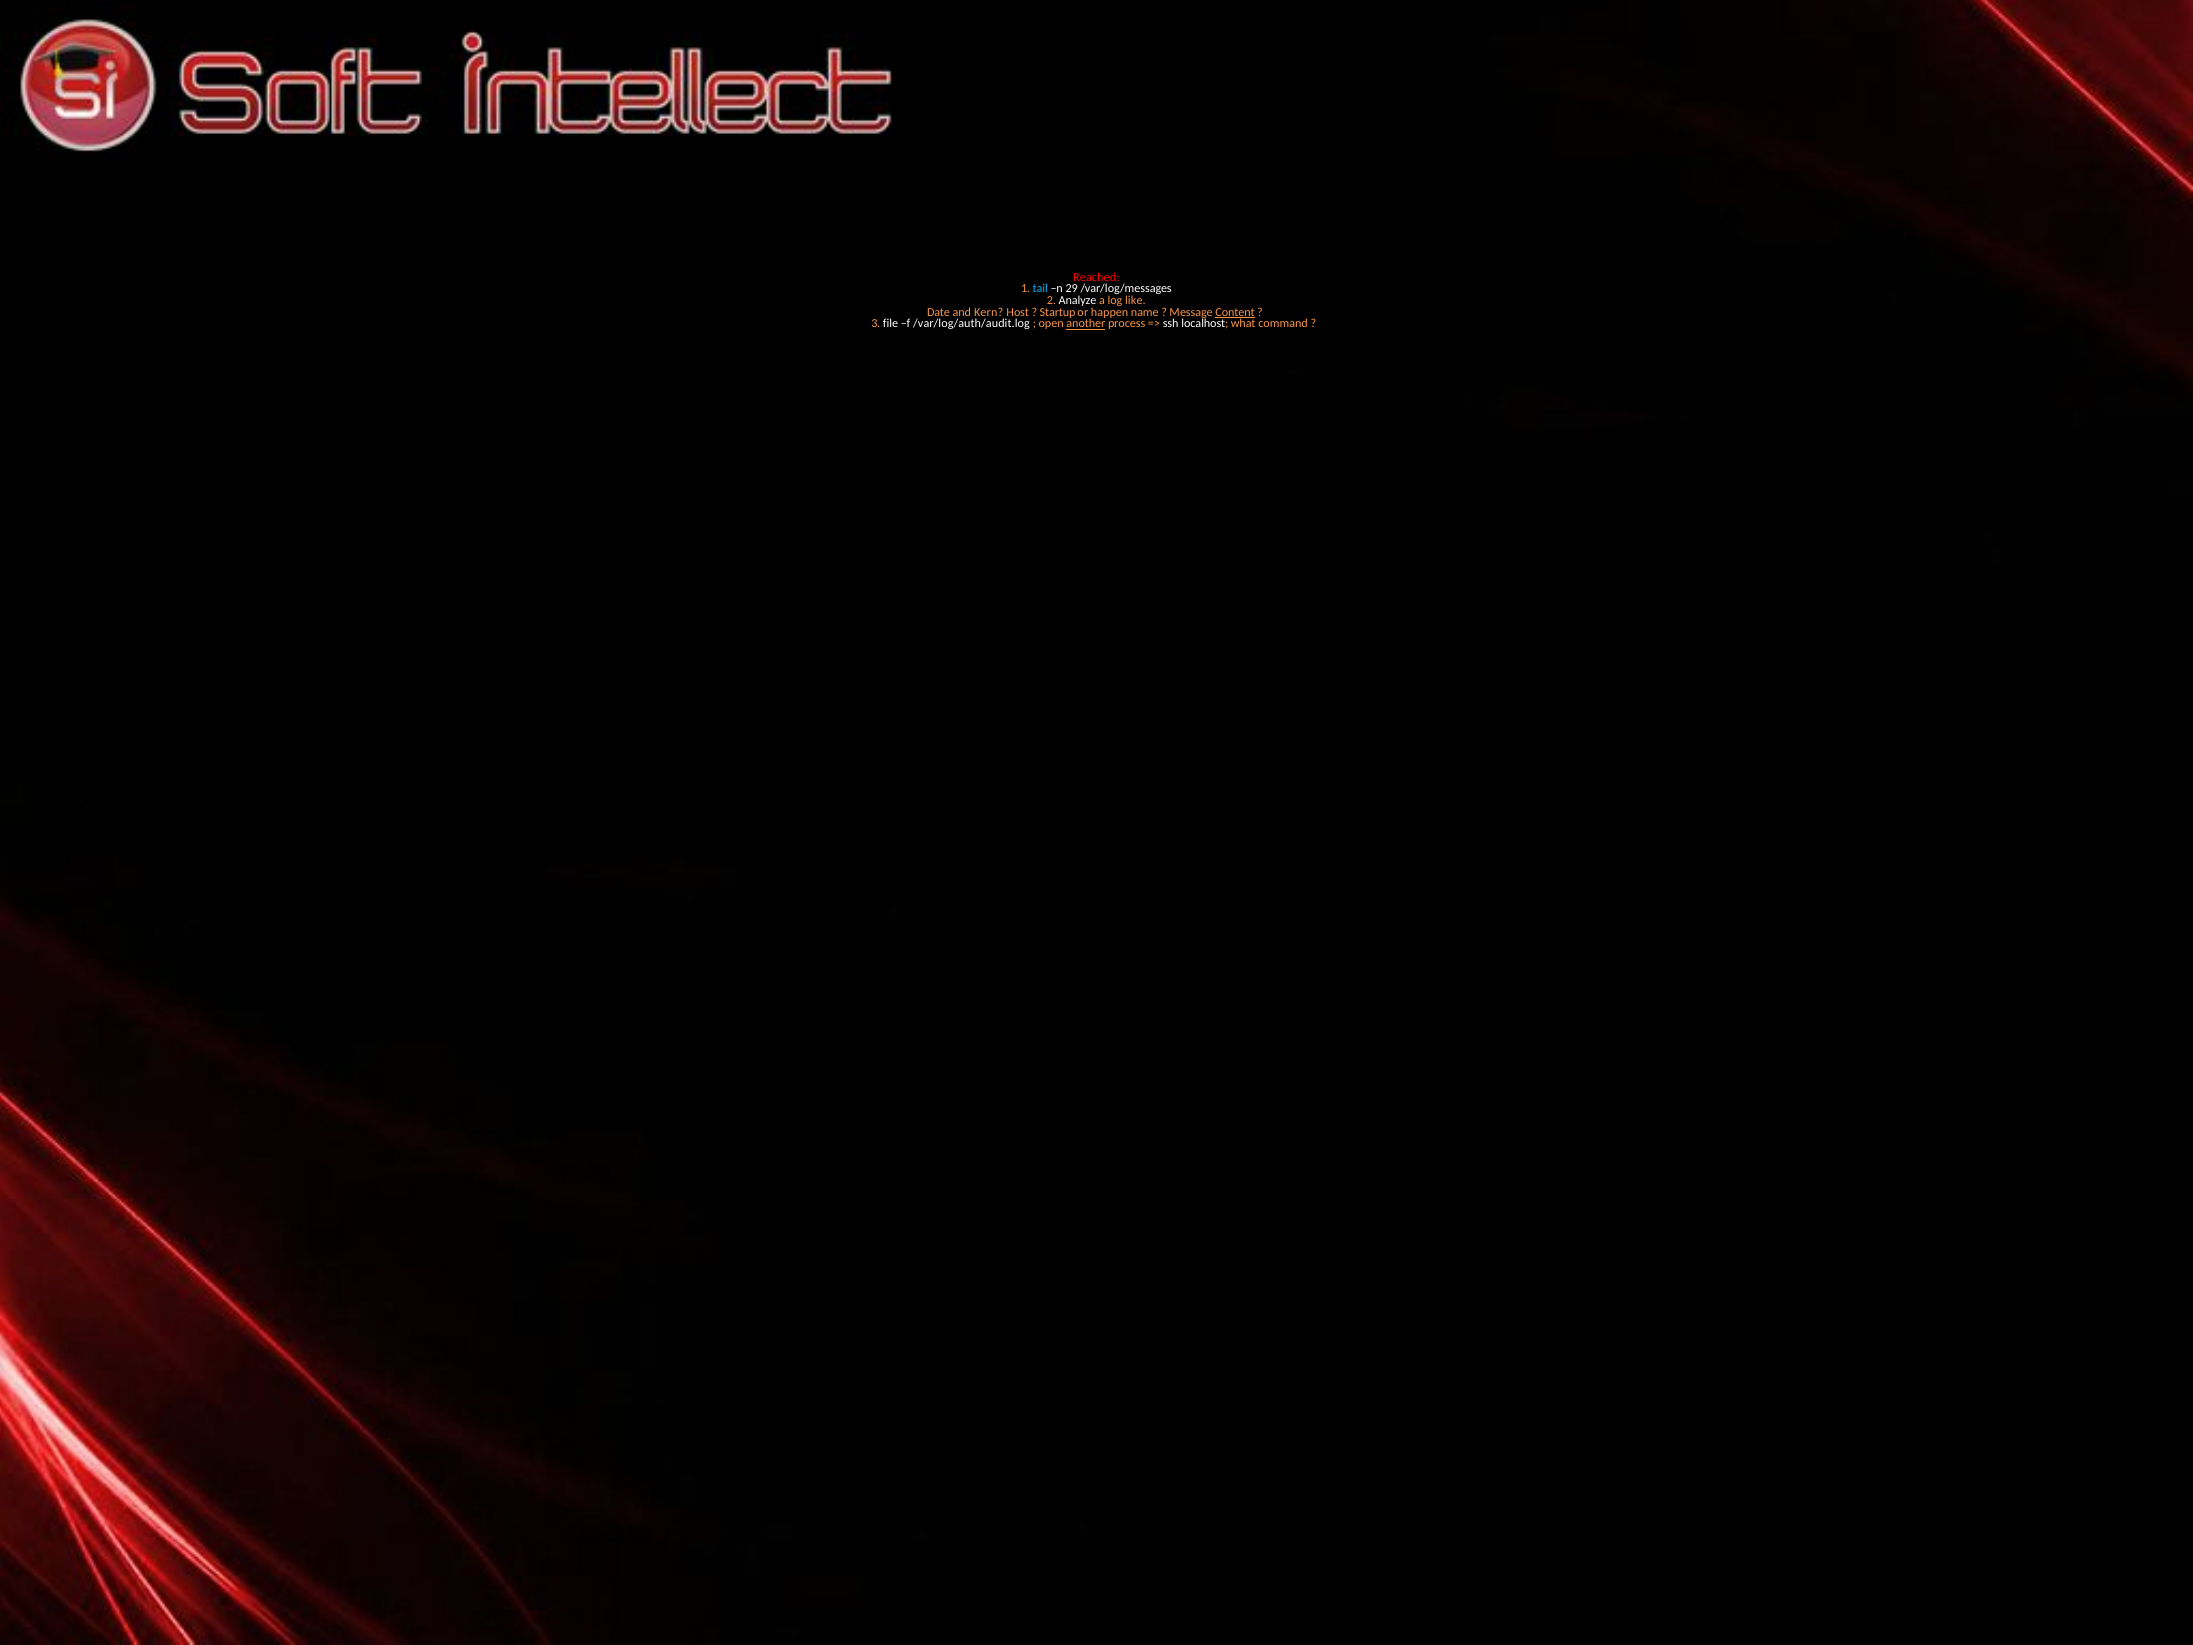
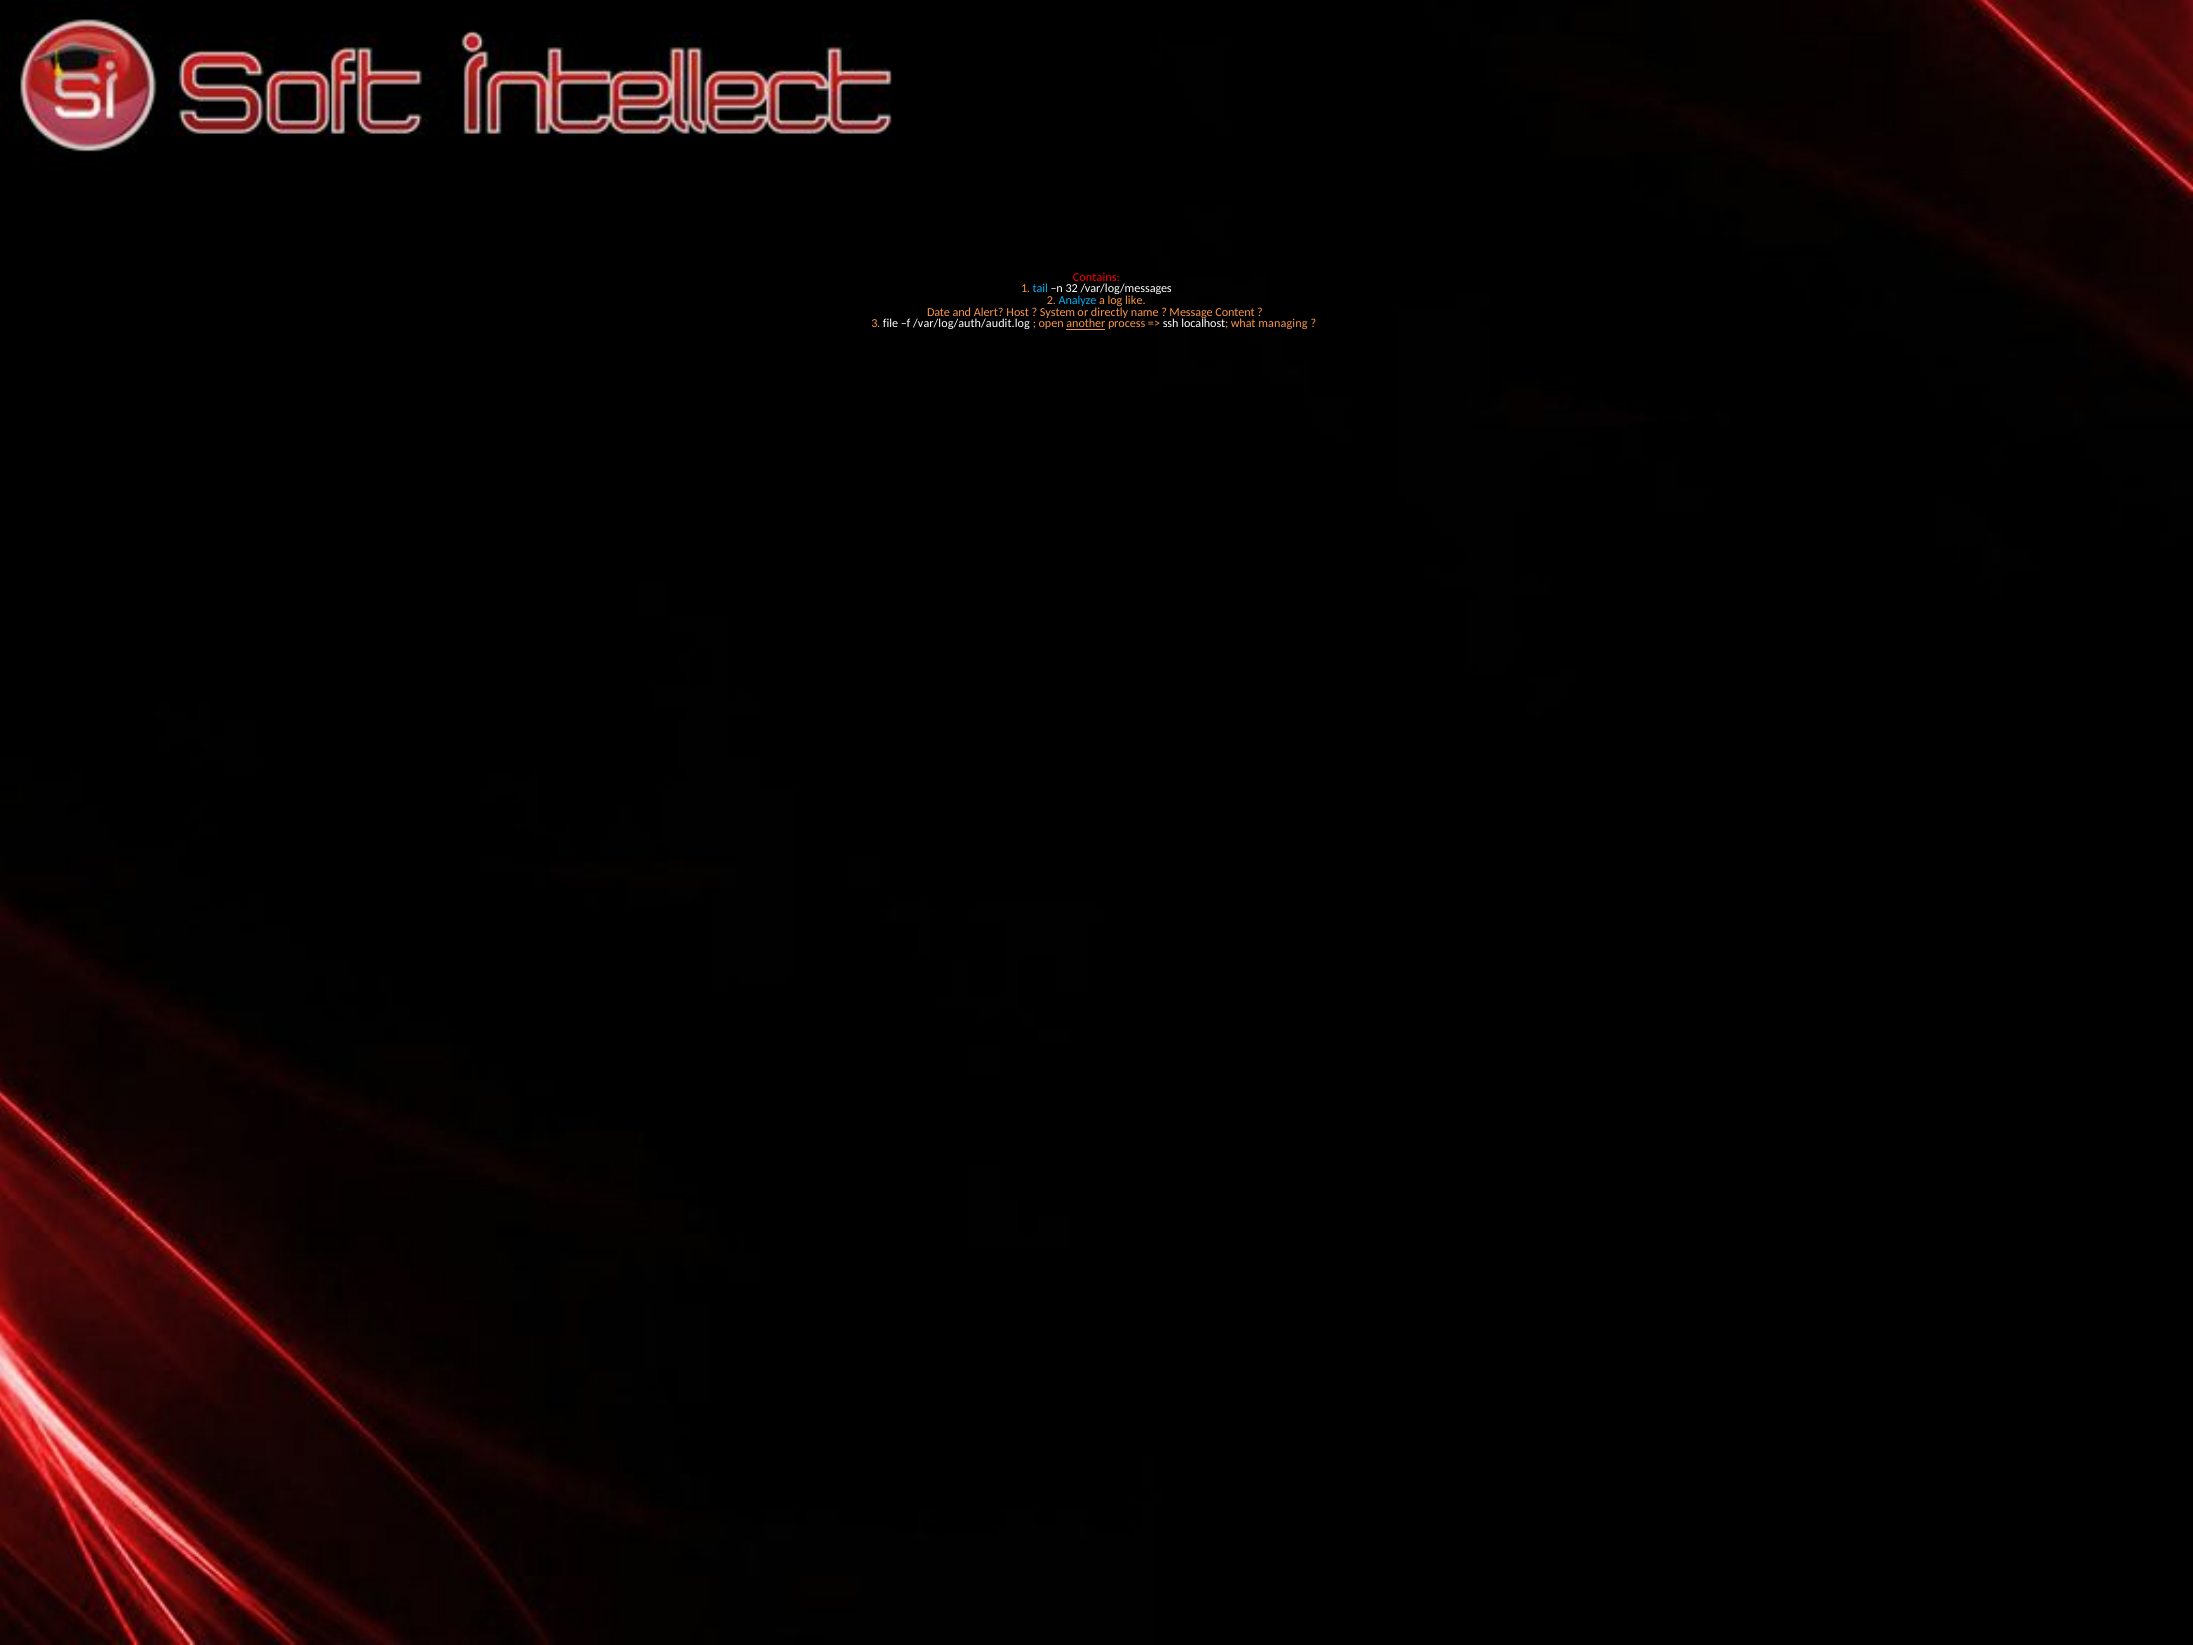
Reached: Reached -> Contains (1096, 277)
29: 29 -> 32 (1072, 289)
Analyze colour: white -> light blue (1078, 300)
Kern: Kern -> Alert (989, 312)
Startup: Startup -> System (1058, 312)
happen: happen -> directly (1110, 312)
Content underline: present -> none (1235, 312)
command: command -> managing (1283, 324)
